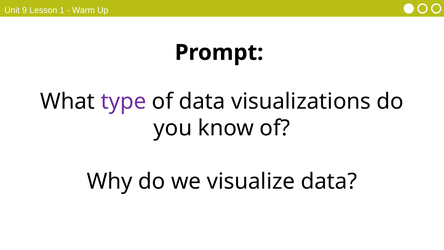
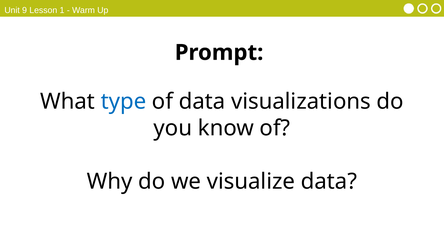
type colour: purple -> blue (123, 101)
